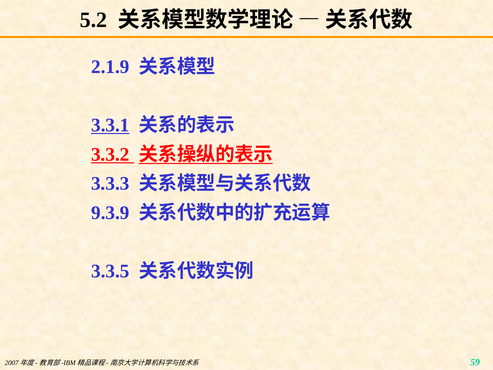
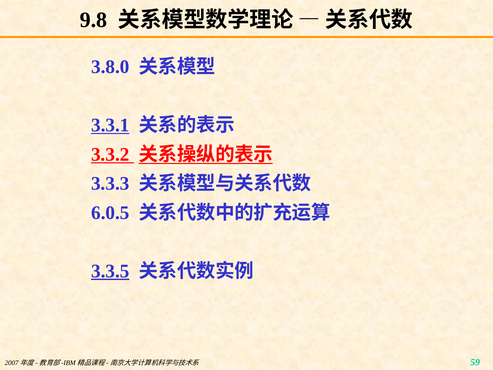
5.2: 5.2 -> 9.8 (94, 20)
2.1.9: 2.1.9 -> 3.8.0 (110, 67)
9.3.9: 9.3.9 -> 6.0.5 (110, 213)
3.3.5 underline: none -> present (110, 271)
